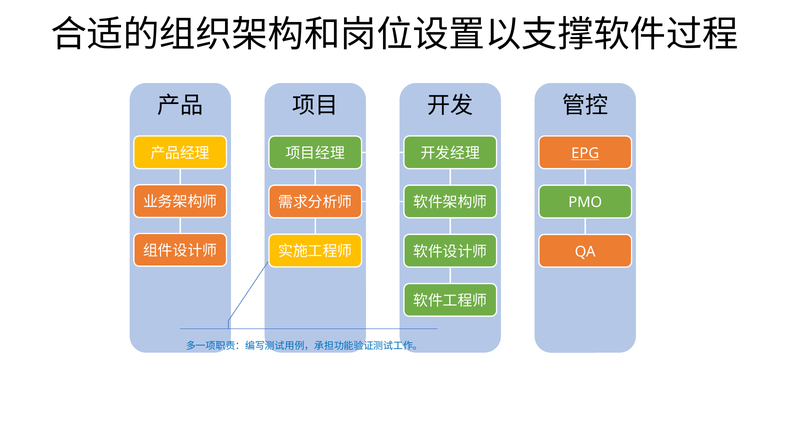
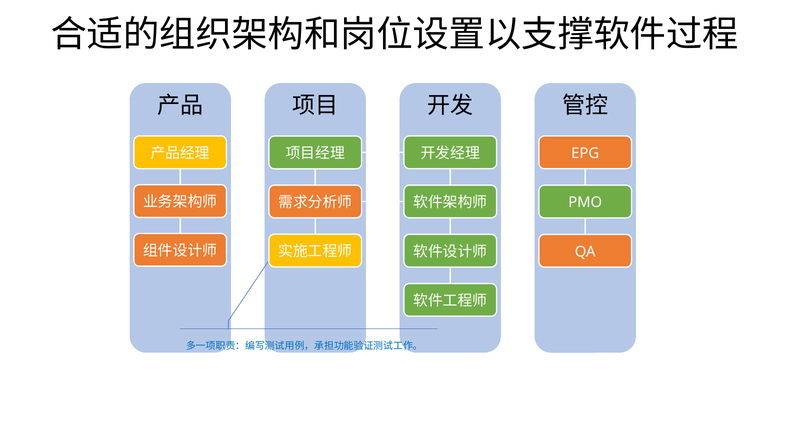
EPG underline: present -> none (585, 153)
